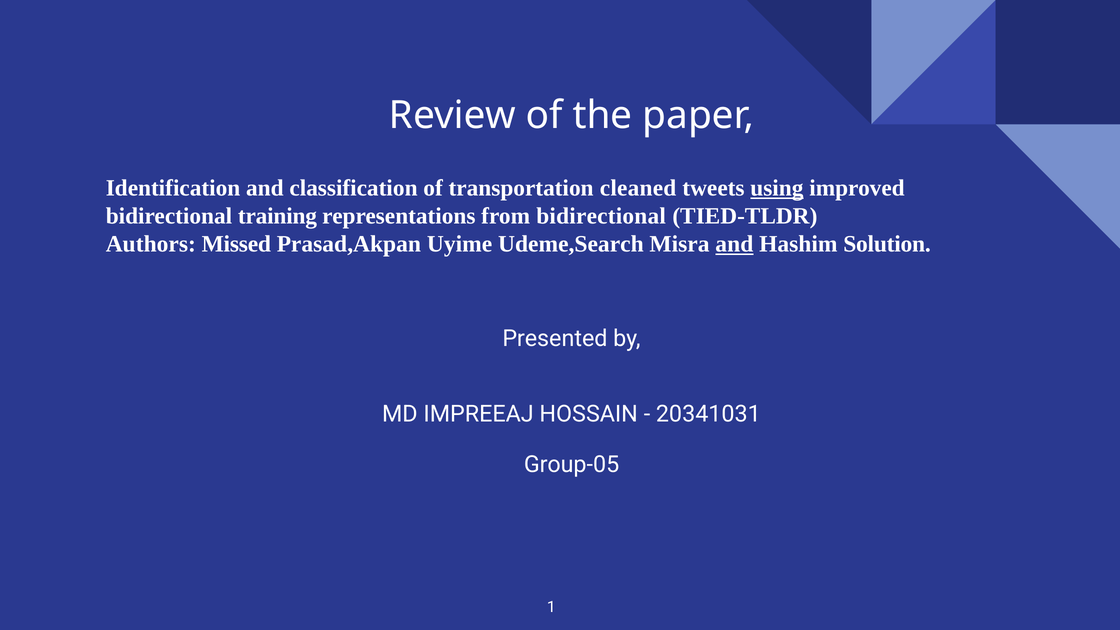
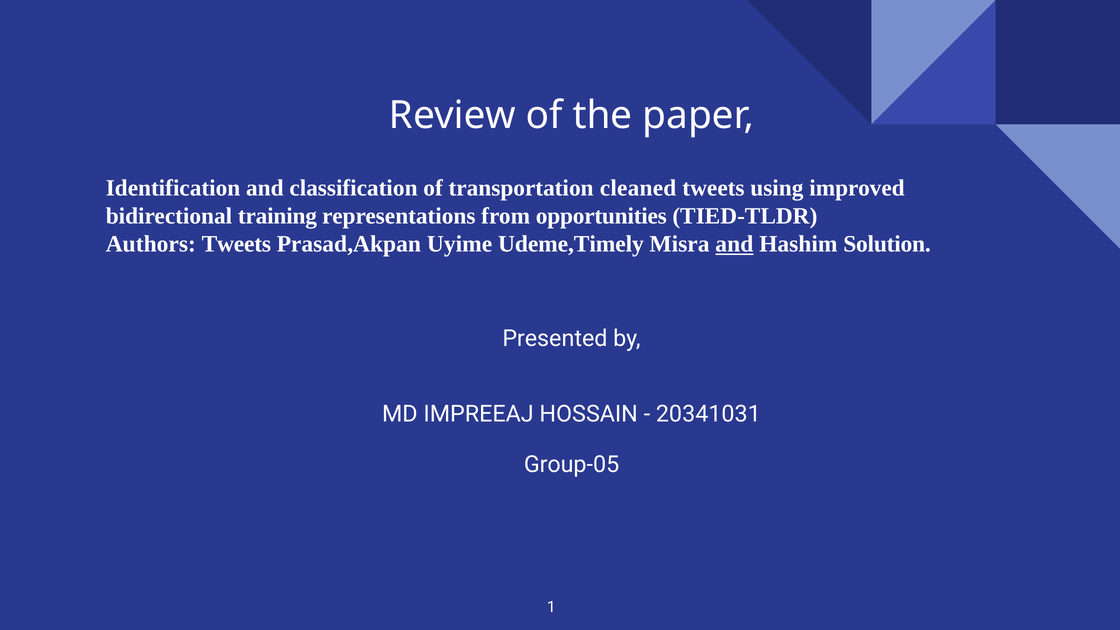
using underline: present -> none (777, 188)
from bidirectional: bidirectional -> opportunities (601, 216)
Authors Missed: Missed -> Tweets (236, 244)
Udeme,Search: Udeme,Search -> Udeme,Timely (571, 244)
